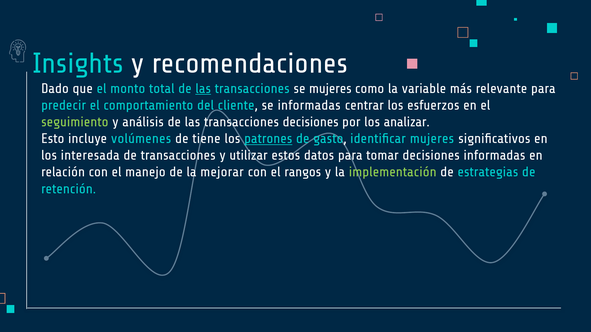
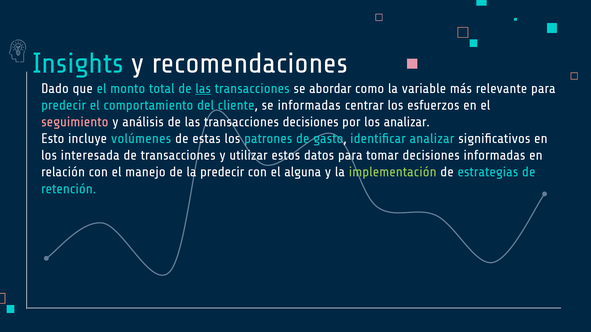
se mujeres: mujeres -> abordar (330, 89)
seguimiento colour: light green -> pink (75, 122)
tiene: tiene -> estas (207, 139)
patrones underline: present -> none (268, 139)
identificar mujeres: mujeres -> analizar (432, 139)
la mejorar: mejorar -> predecir (222, 172)
rangos: rangos -> alguna (303, 172)
